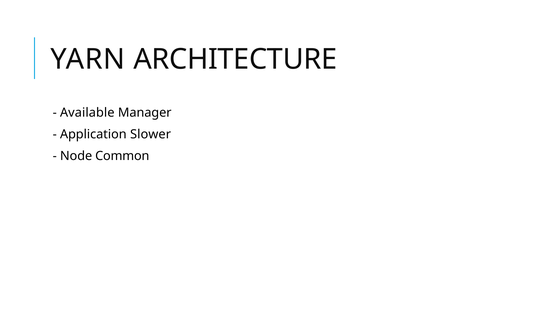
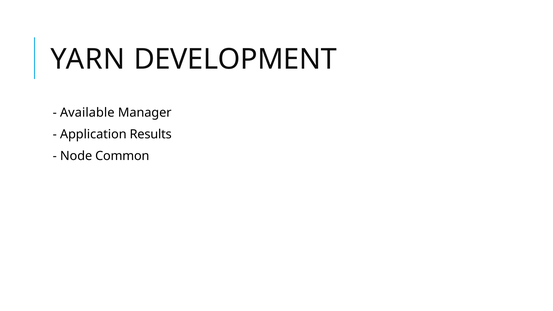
ARCHITECTURE: ARCHITECTURE -> DEVELOPMENT (235, 59)
Slower: Slower -> Results (151, 134)
